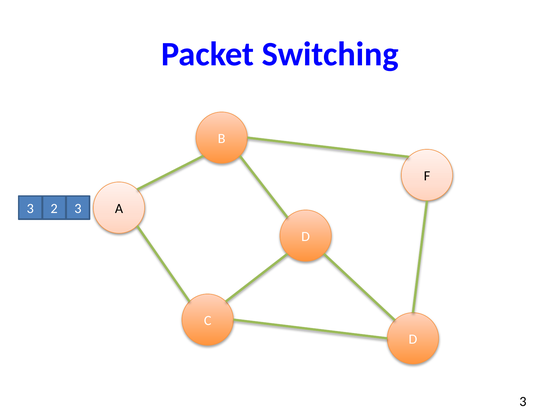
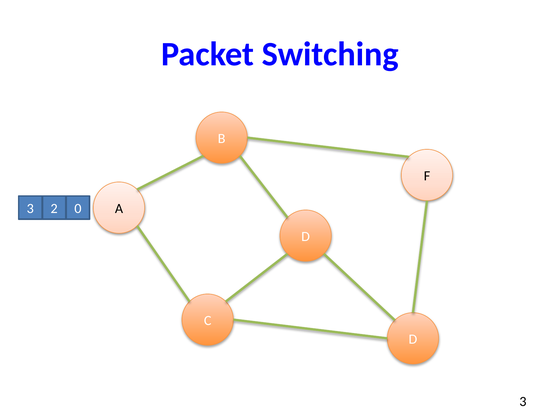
2 3: 3 -> 0 (78, 209)
